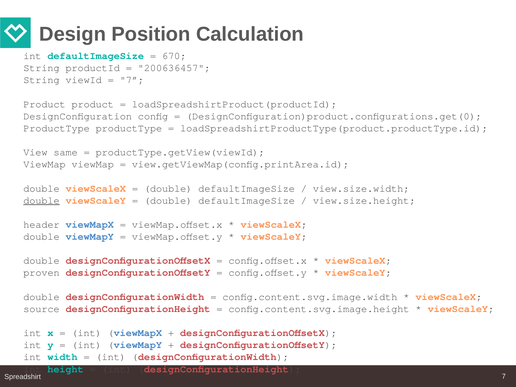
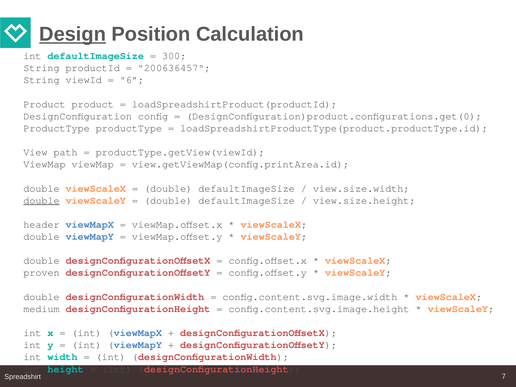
Design underline: none -> present (73, 34)
670: 670 -> 300 (174, 56)
7: 7 -> 6 (132, 80)
same: same -> path (66, 152)
source: source -> medium (41, 309)
